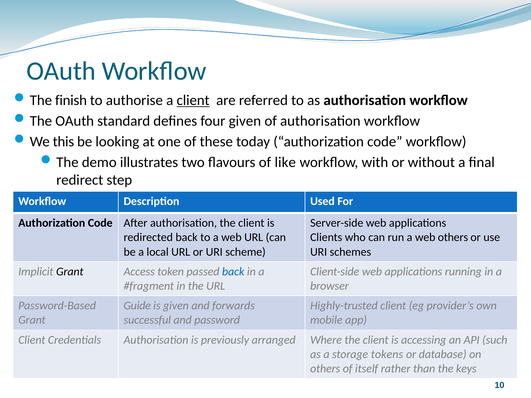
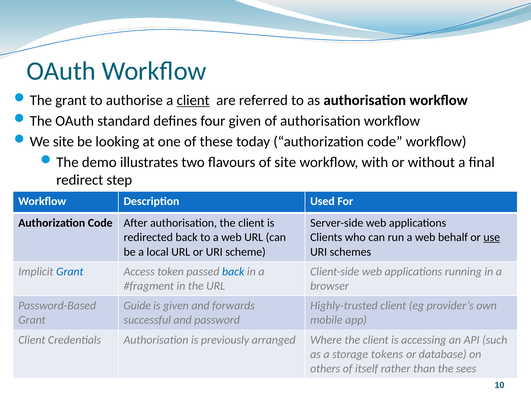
finish: finish -> grant (71, 100)
this: this -> site (63, 142)
of like: like -> site (285, 162)
web others: others -> behalf (453, 238)
use underline: none -> present (492, 238)
Grant colour: black -> blue (70, 272)
keys: keys -> sees (466, 369)
